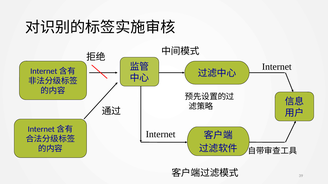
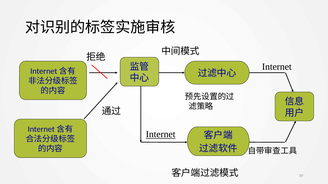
Internet underline: none -> present (161, 135)
